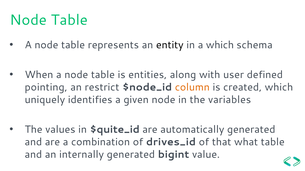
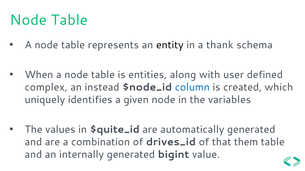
a which: which -> thank (220, 45)
pointing: pointing -> complex (46, 87)
restrict: restrict -> instead (102, 87)
column colour: orange -> blue (192, 87)
what: what -> them (246, 142)
